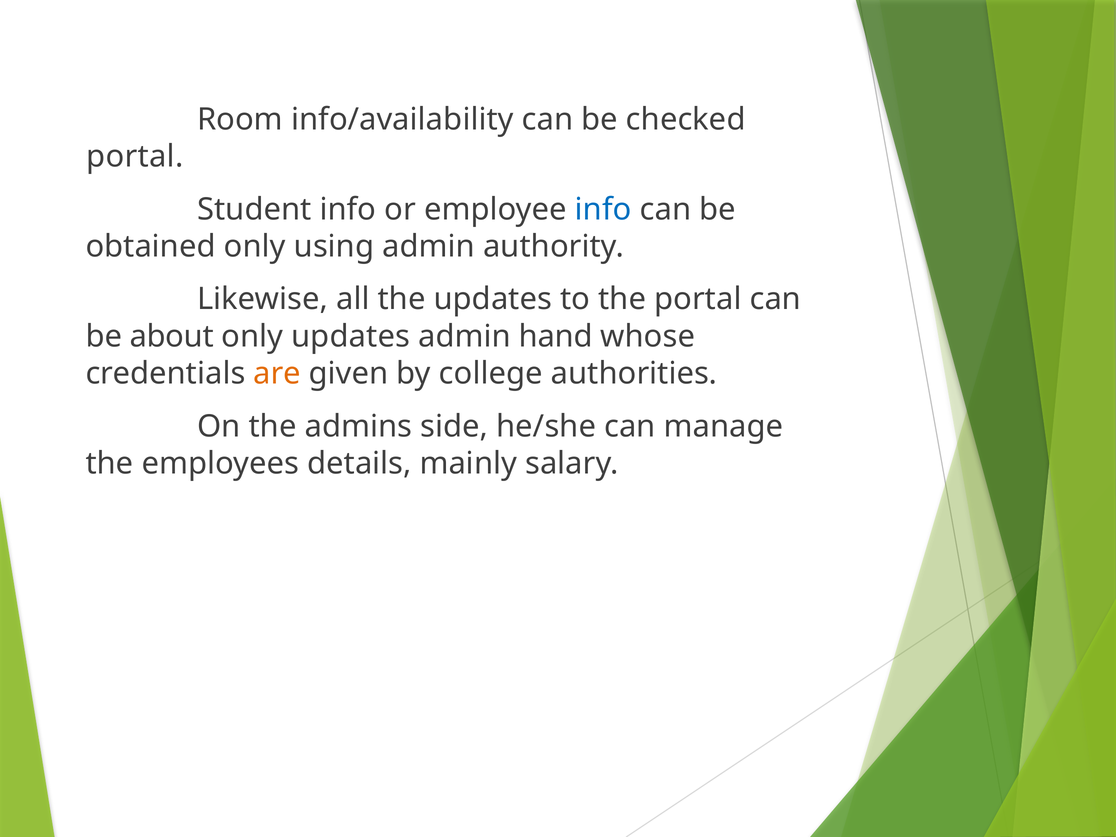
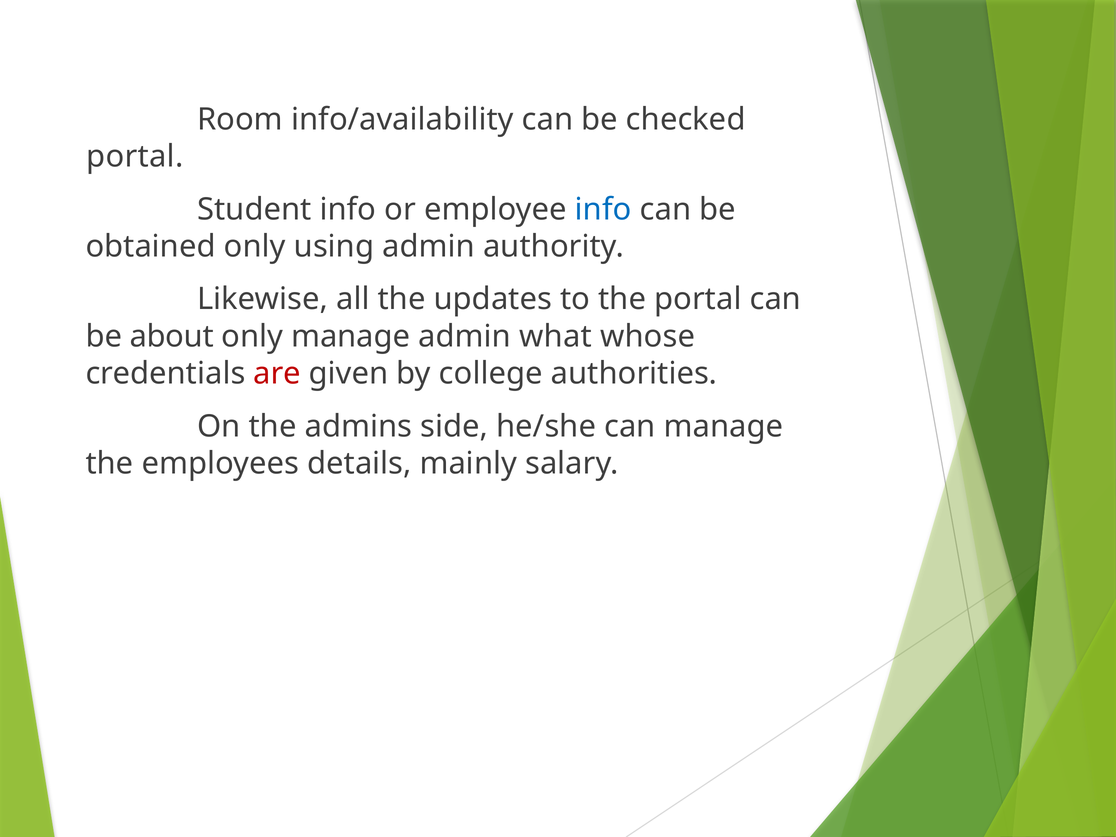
only updates: updates -> manage (351, 336)
hand: hand -> what (556, 336)
are colour: orange -> red (277, 374)
